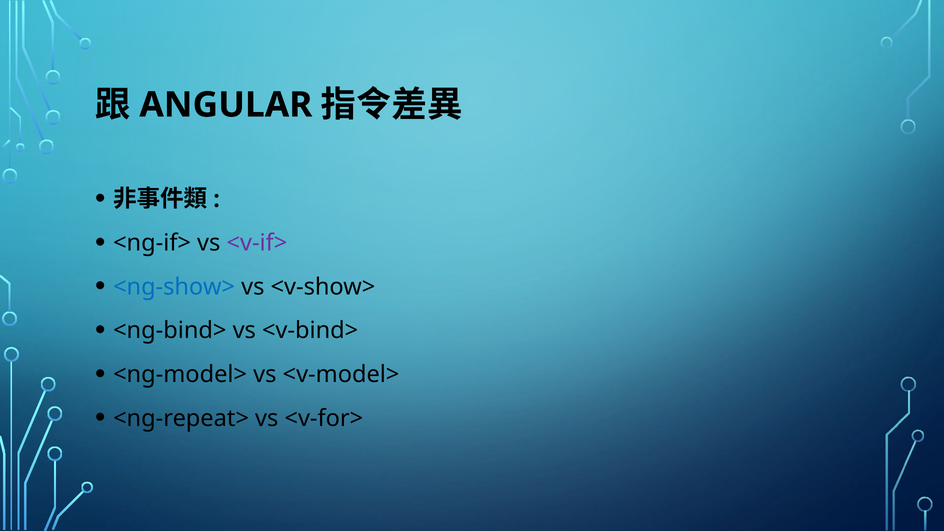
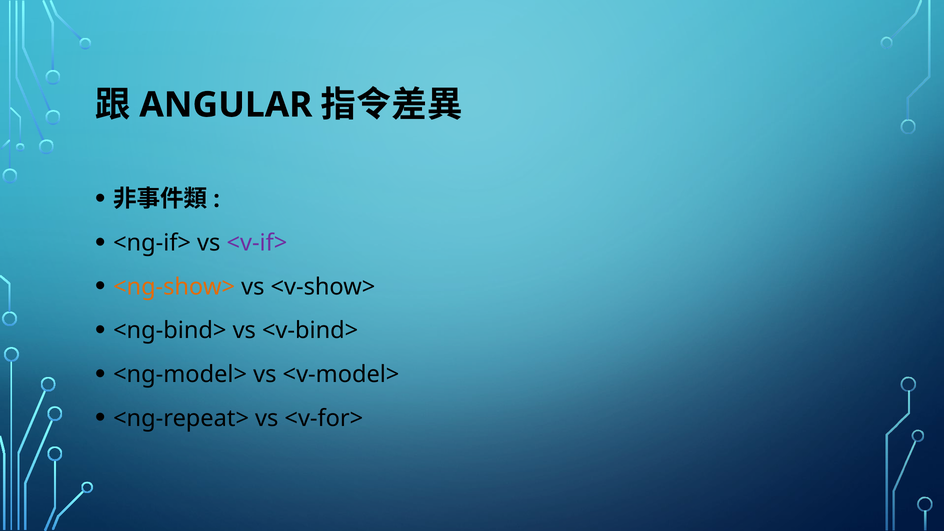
<ng-show> colour: blue -> orange (174, 287)
